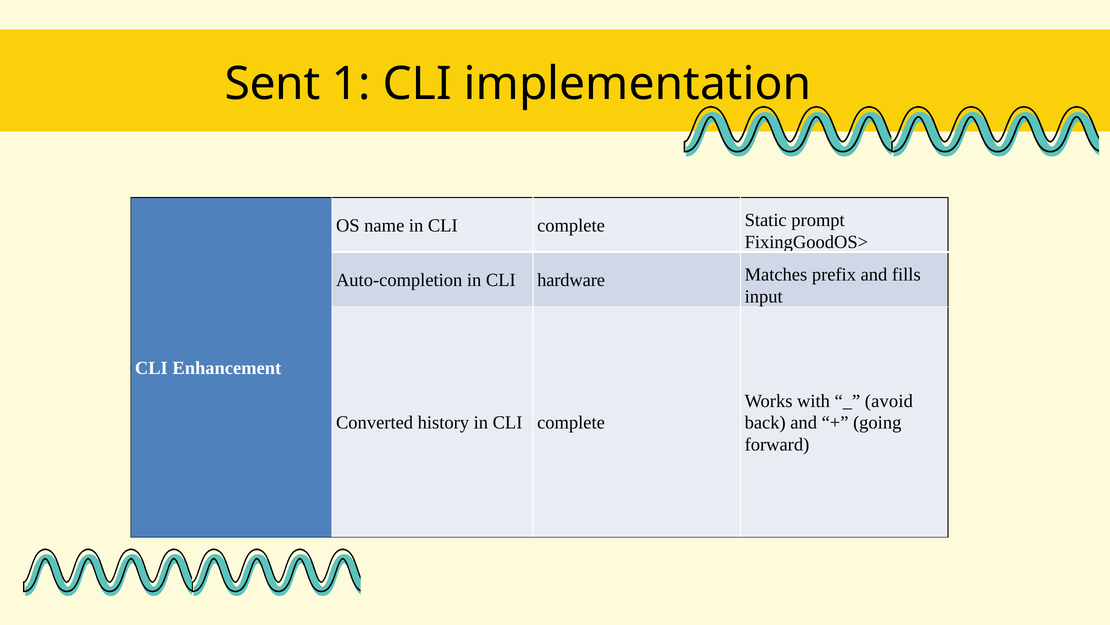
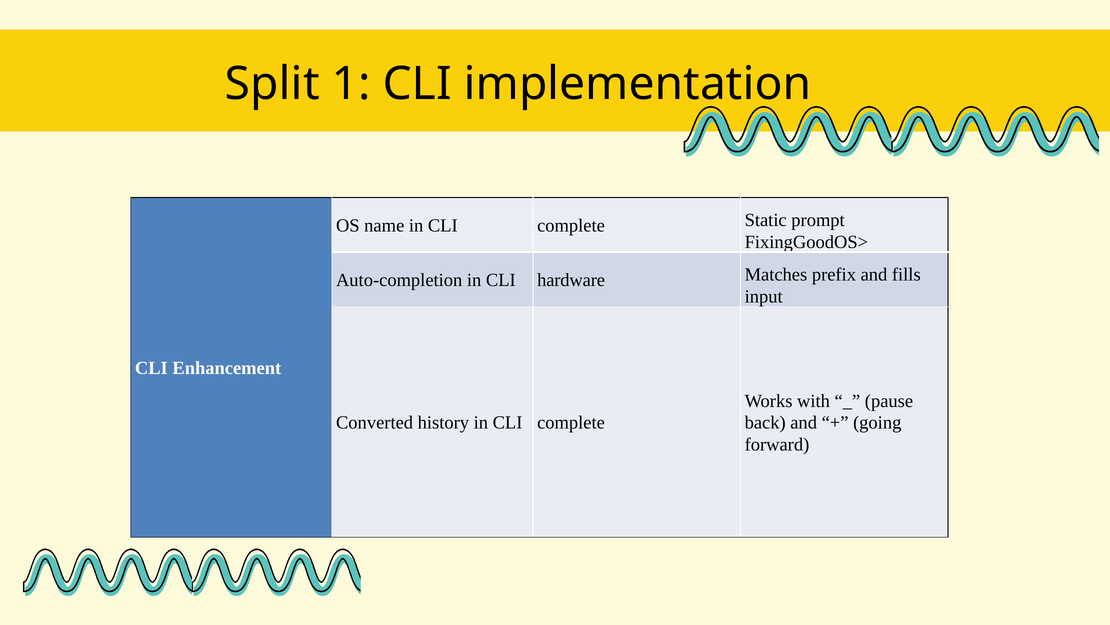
Sent: Sent -> Split (272, 84)
avoid: avoid -> pause (889, 401)
